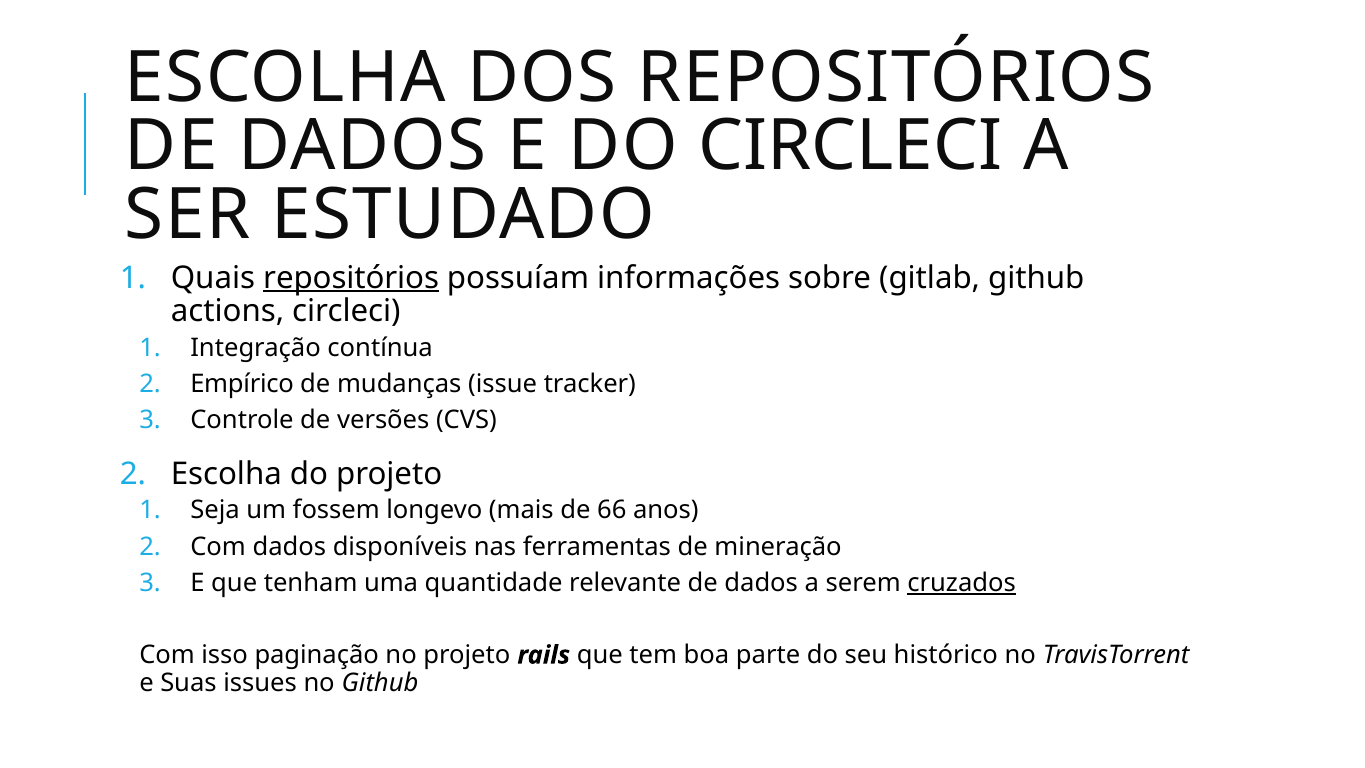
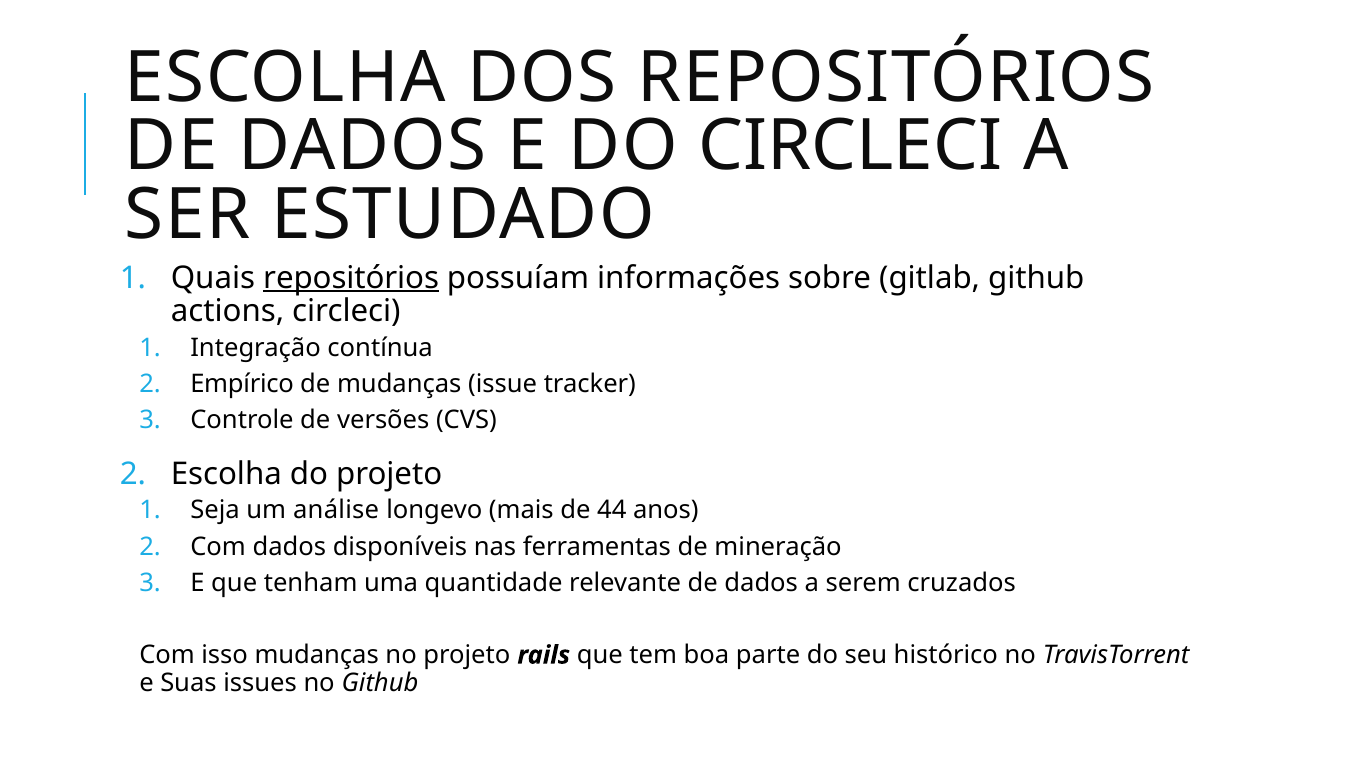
fossem: fossem -> análise (336, 510)
66: 66 -> 44 (612, 510)
cruzados underline: present -> none (962, 583)
isso paginação: paginação -> mudanças (317, 655)
